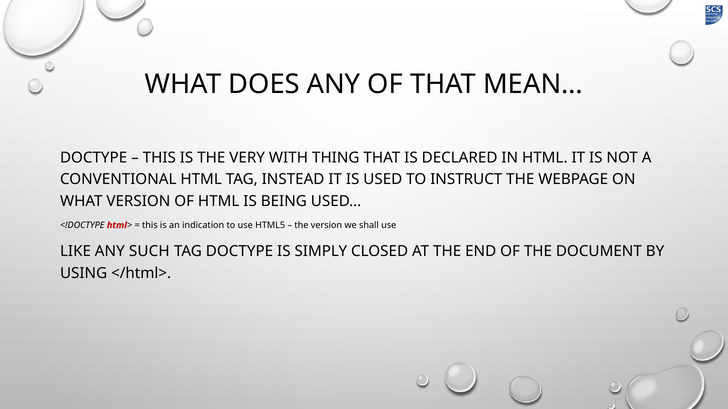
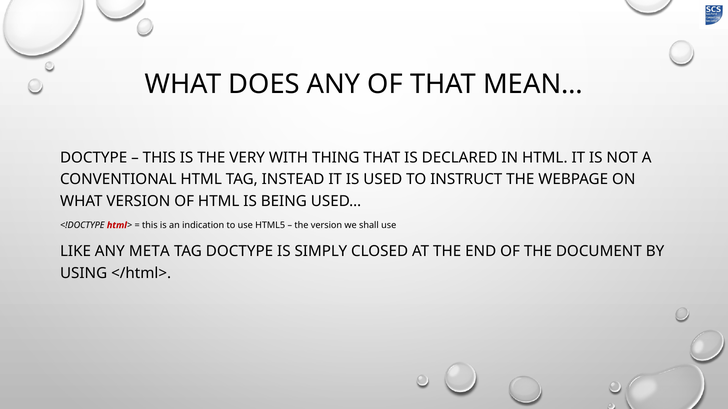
SUCH: SUCH -> META (149, 252)
